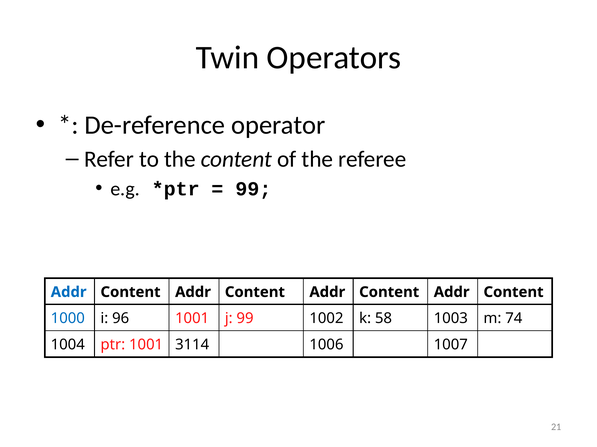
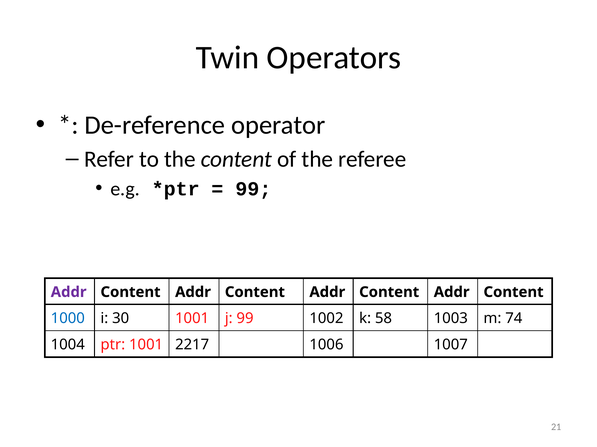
Addr colour: blue -> purple (69, 293)
96: 96 -> 30 (121, 319)
3114: 3114 -> 2217 (192, 345)
